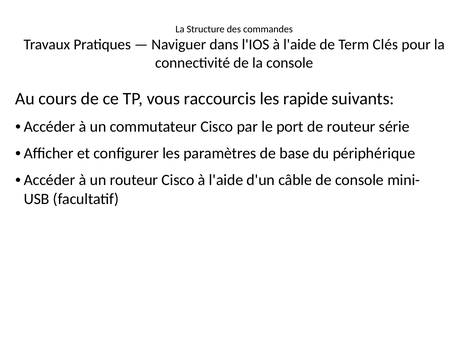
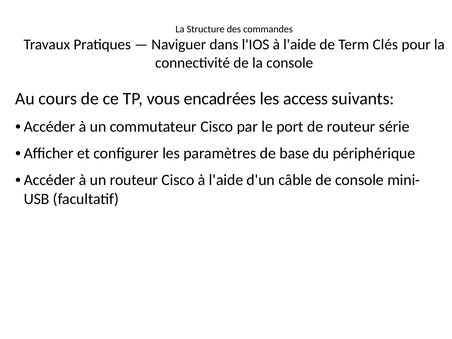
raccourcis: raccourcis -> encadrées (220, 99)
rapide: rapide -> access (306, 99)
